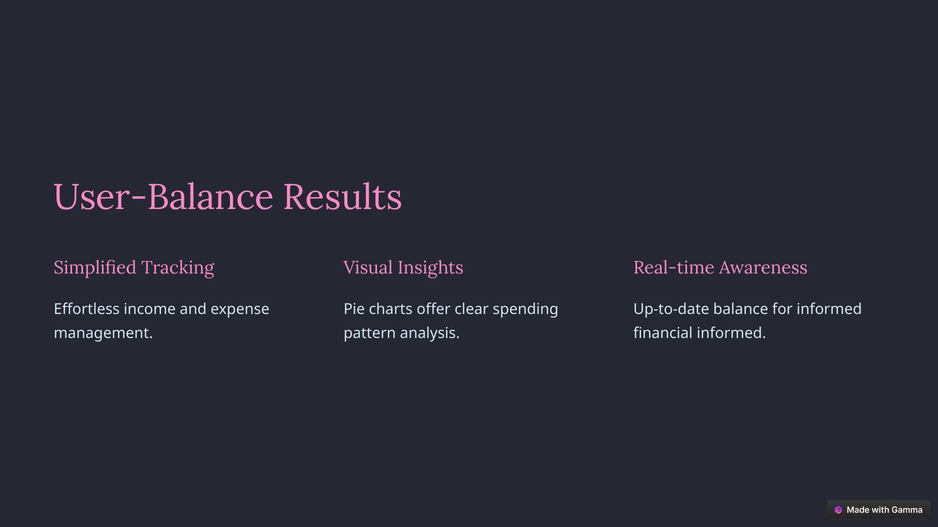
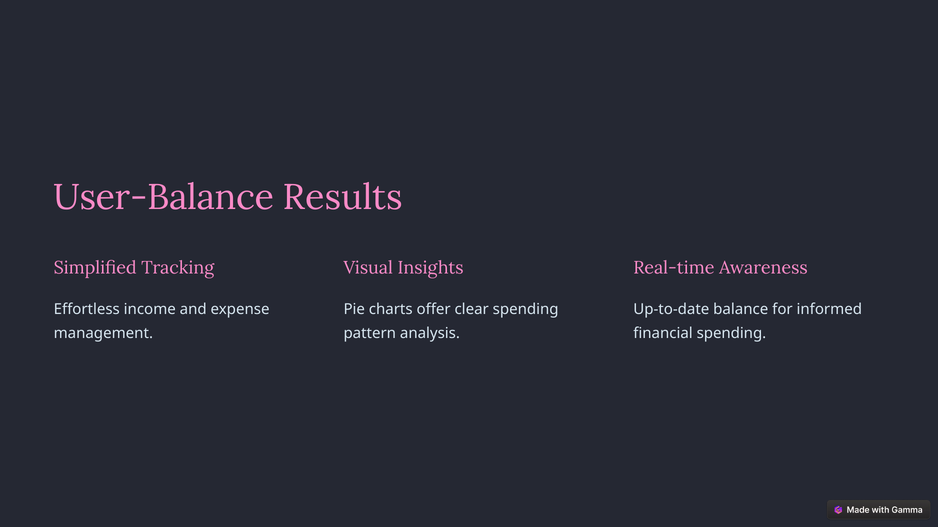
financial informed: informed -> spending (731, 334)
